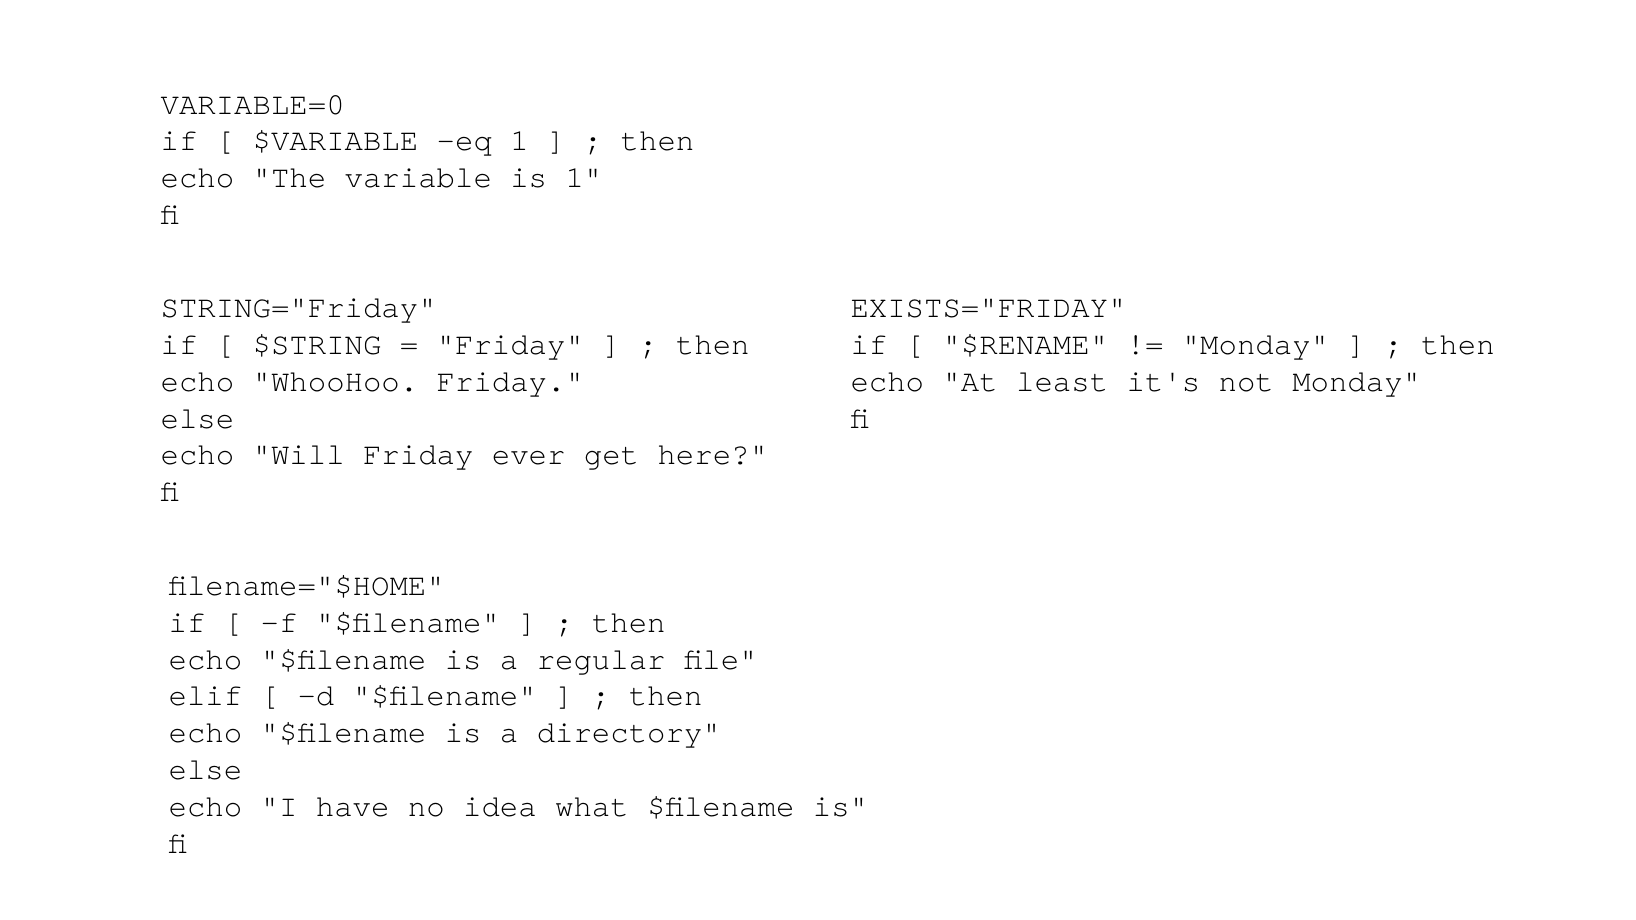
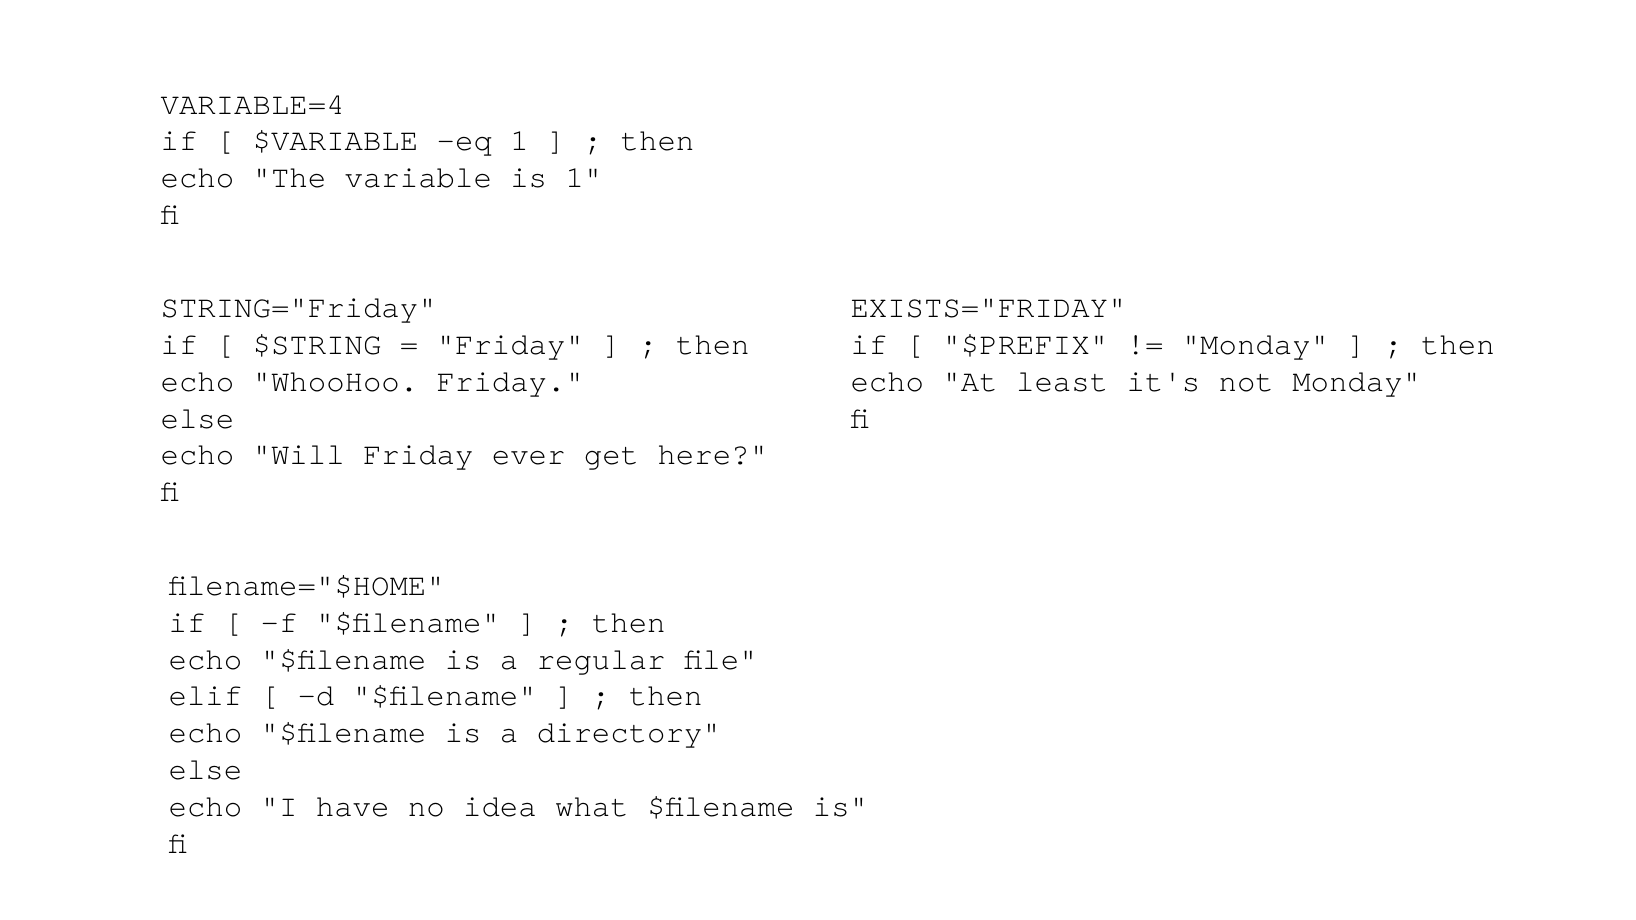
VARIABLE=0: VARIABLE=0 -> VARIABLE=4 (253, 104)
$RENAME: $RENAME -> $PREFIX (1025, 344)
